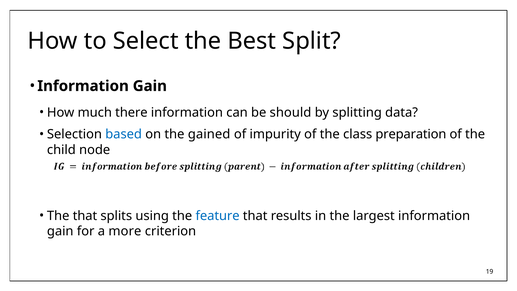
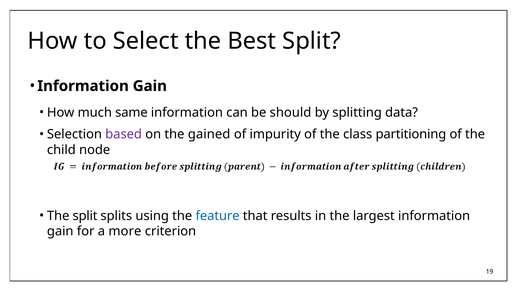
there: there -> same (131, 112)
based colour: blue -> purple (124, 134)
preparation: preparation -> partitioning (411, 134)
The that: that -> split (85, 216)
